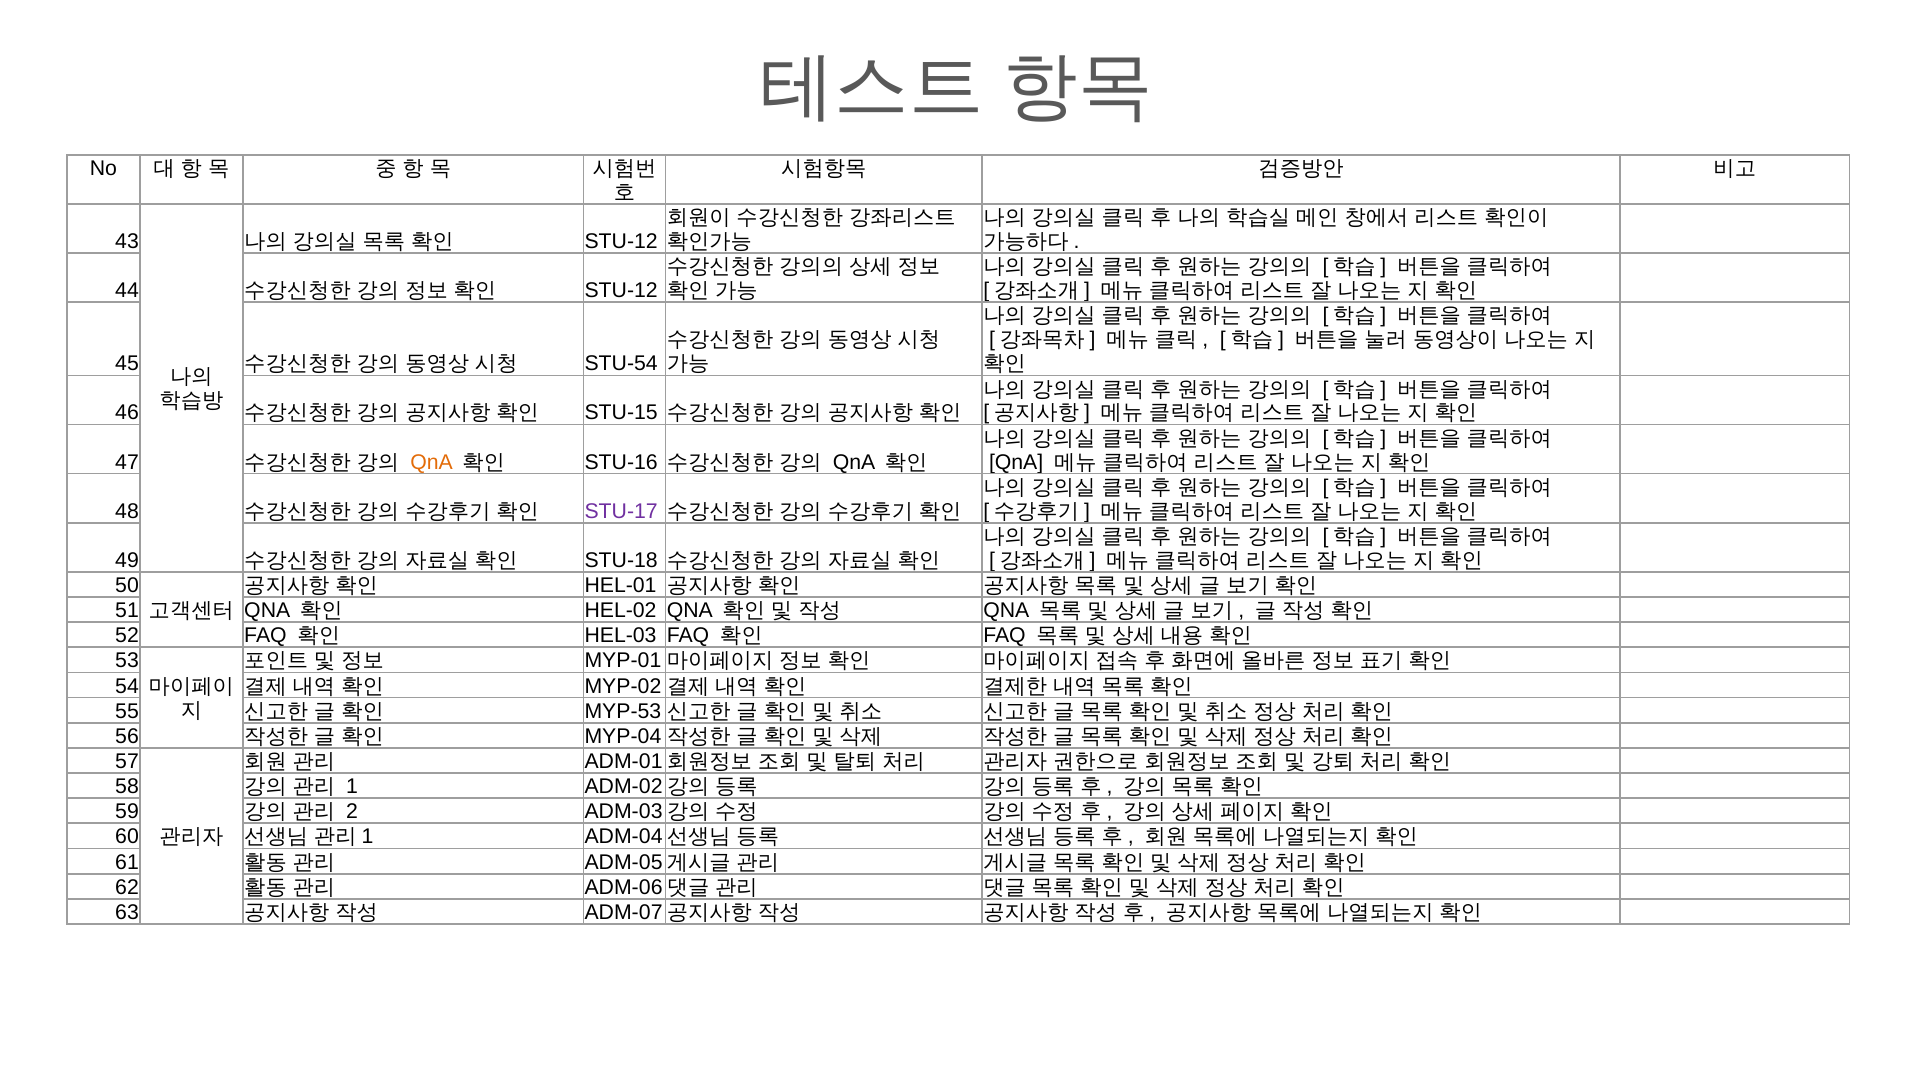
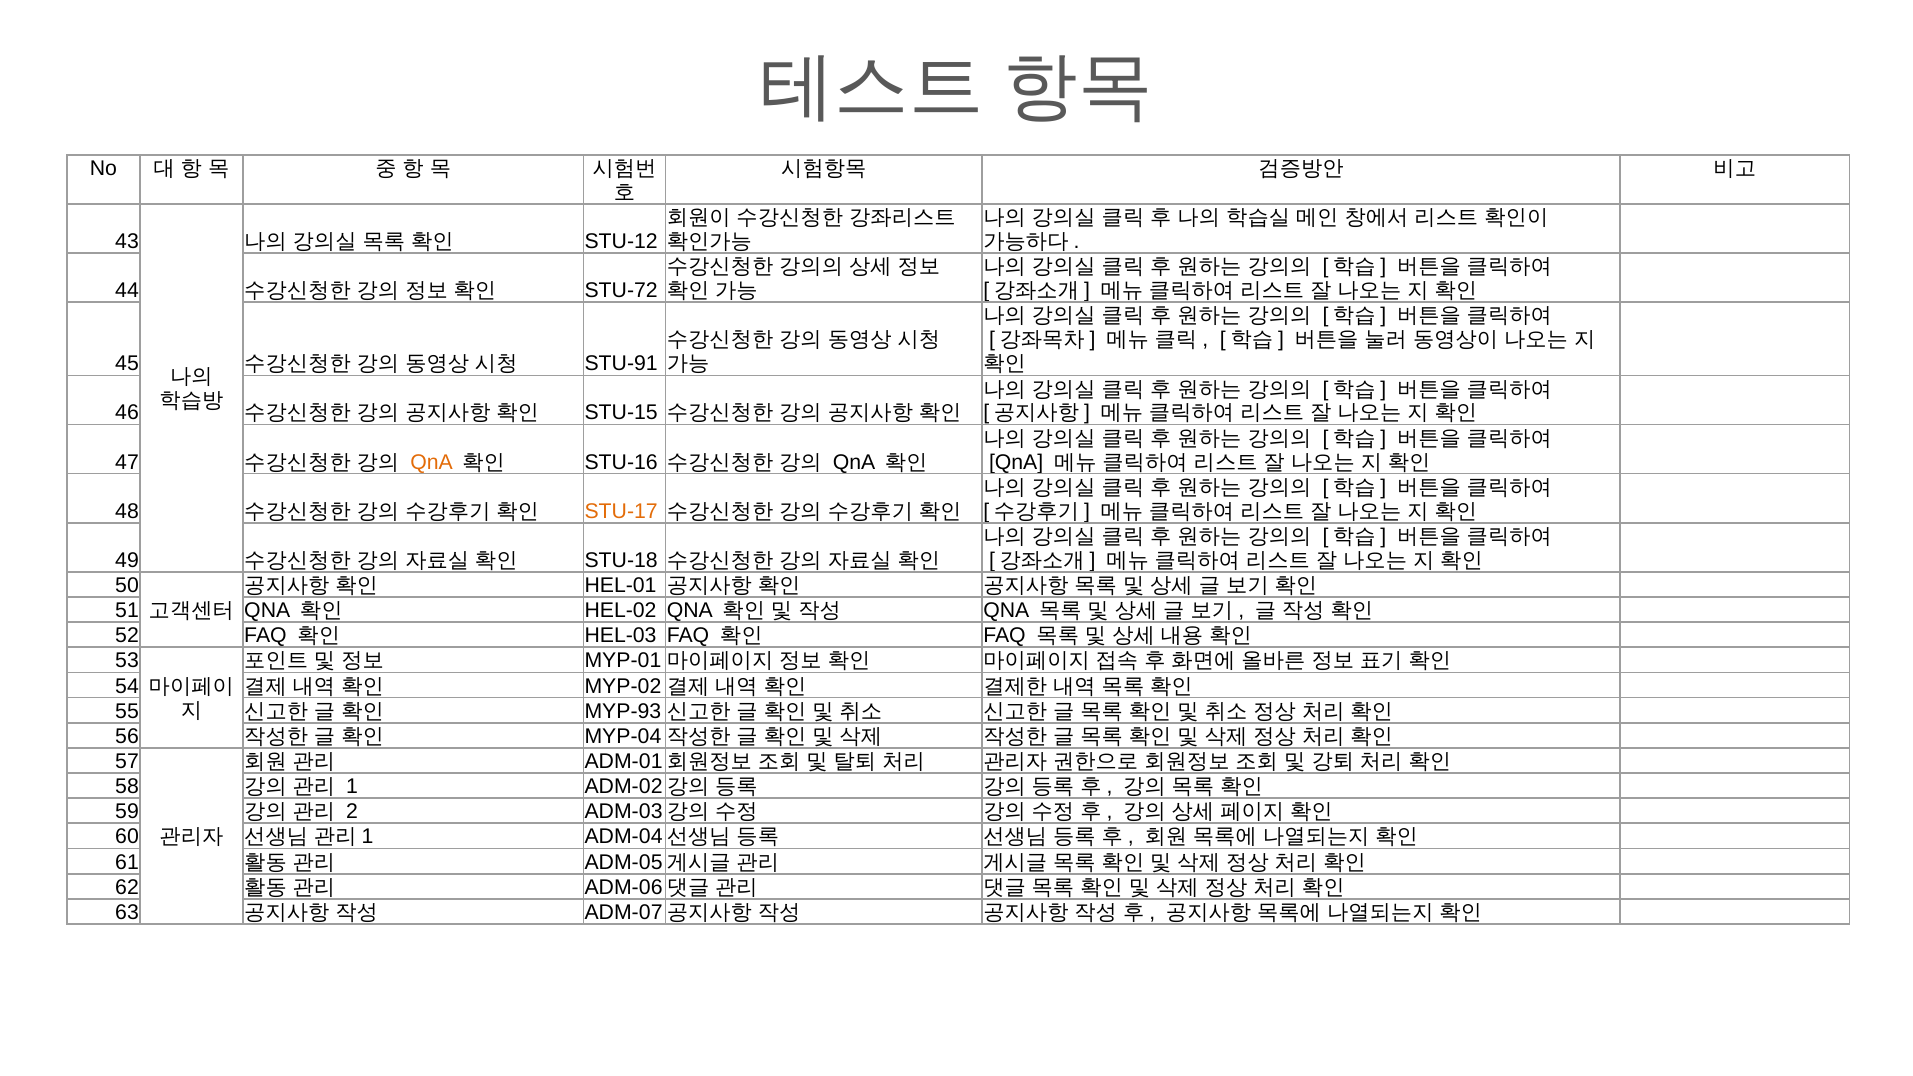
STU-12: STU-12 -> STU-72 (621, 291)
STU-54: STU-54 -> STU-91 (621, 364)
STU-17 colour: purple -> orange (621, 511)
MYP-53: MYP-53 -> MYP-93 (623, 711)
